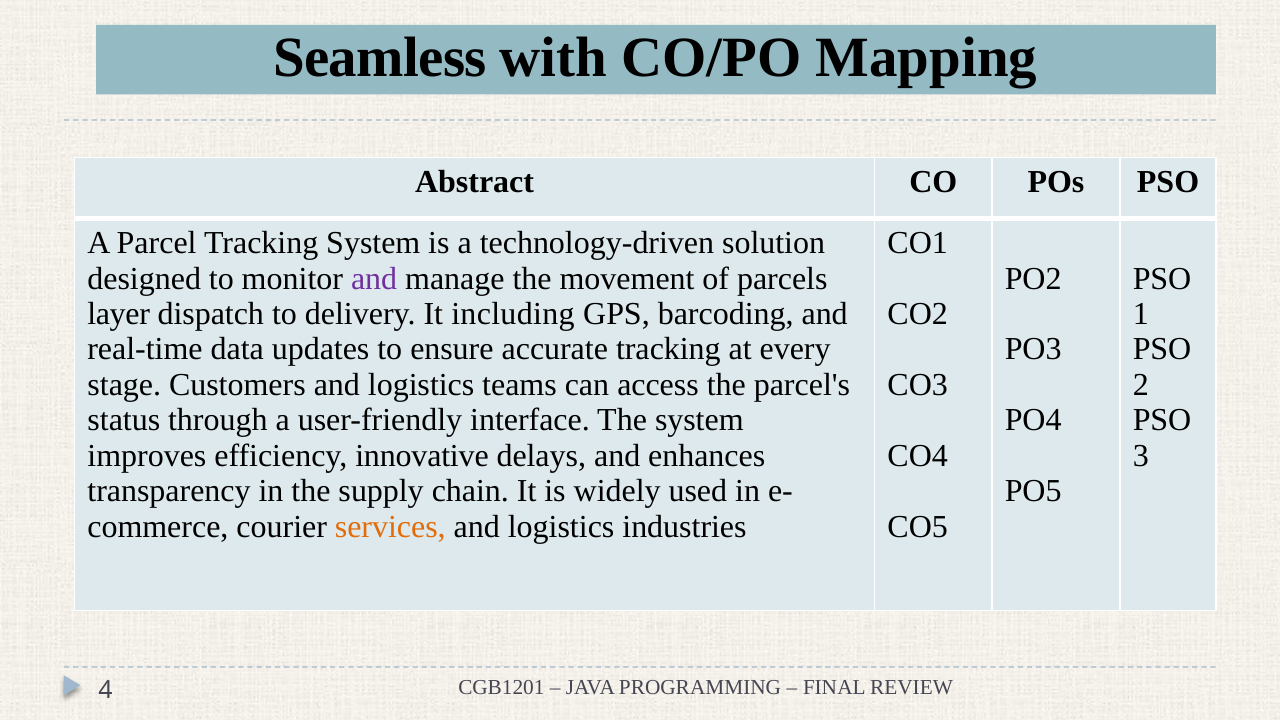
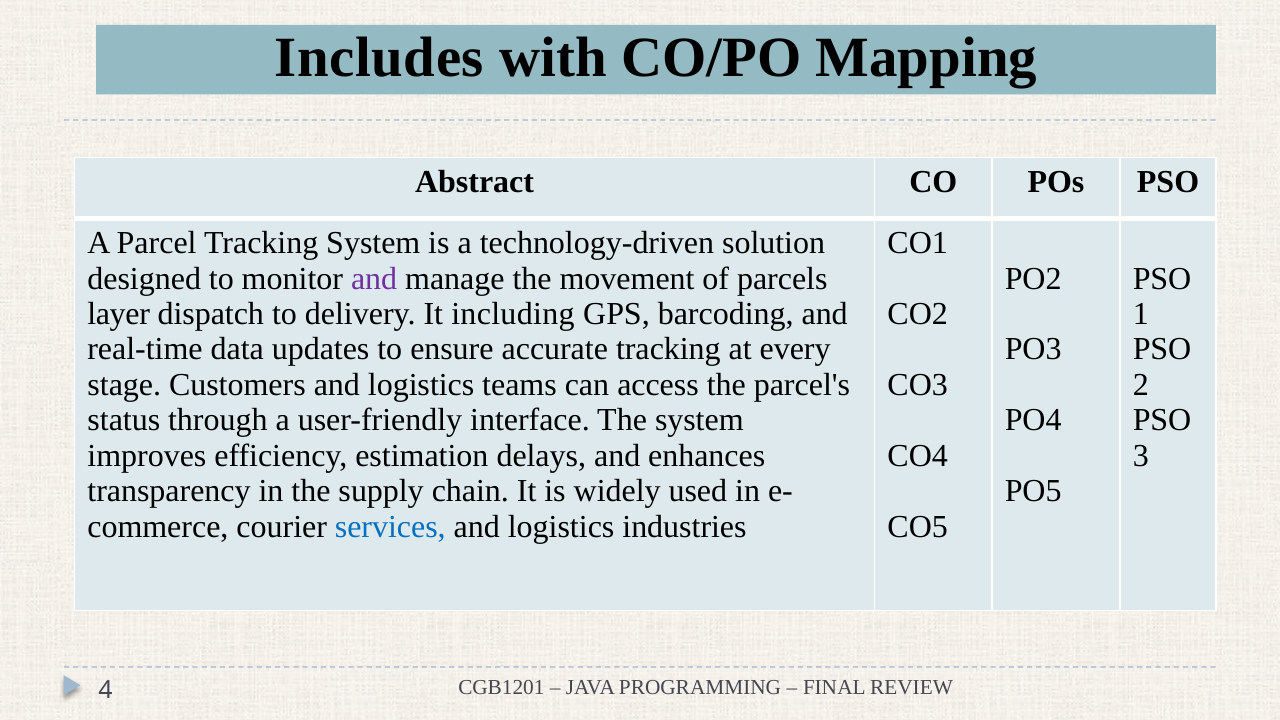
Seamless: Seamless -> Includes (379, 58)
innovative: innovative -> estimation (422, 456)
services colour: orange -> blue (390, 527)
